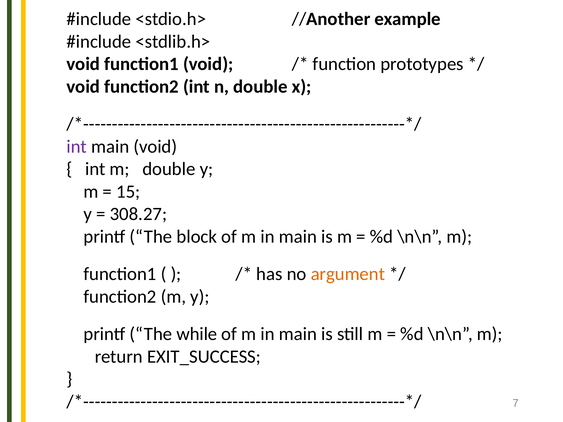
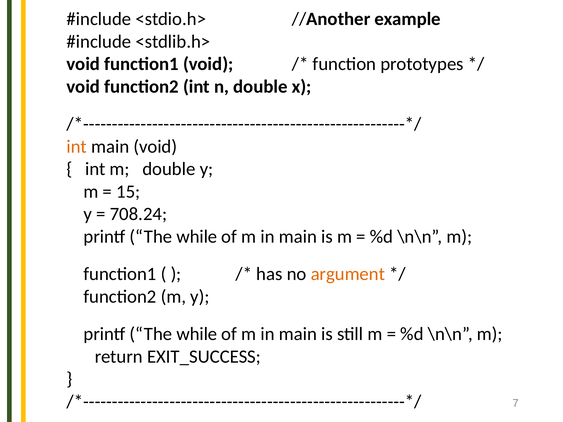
int colour: purple -> orange (77, 147)
308.27: 308.27 -> 708.24 (138, 214)
block: block -> while (197, 237)
